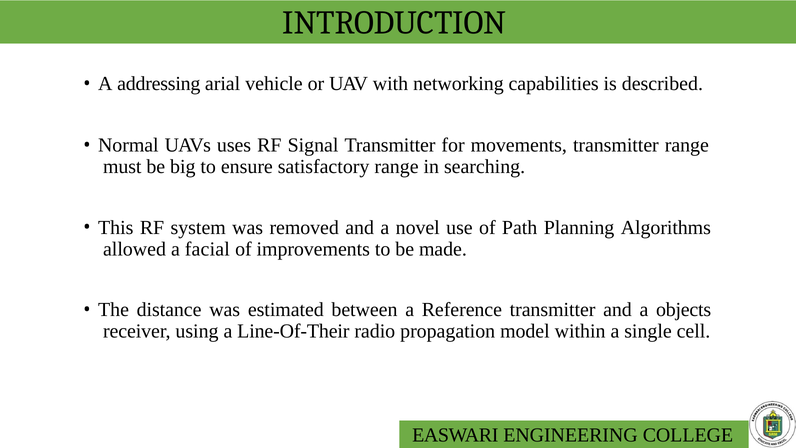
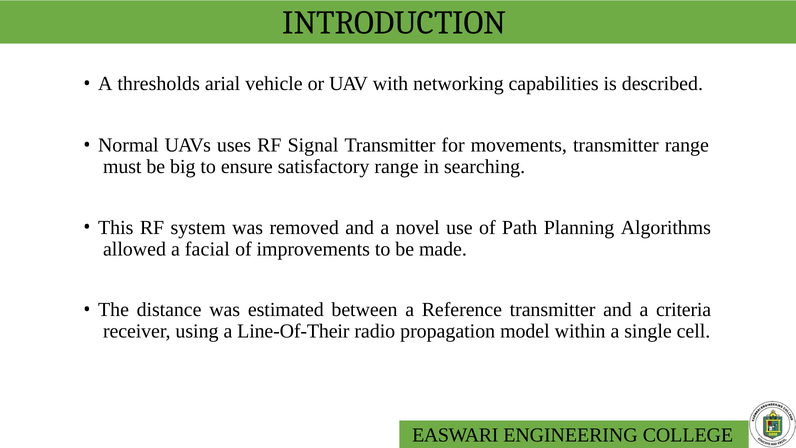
addressing: addressing -> thresholds (159, 84)
objects: objects -> criteria (684, 310)
